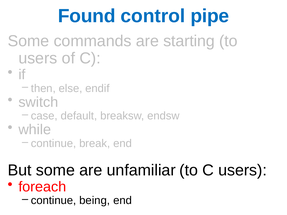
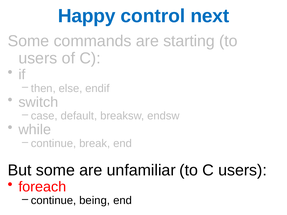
Found: Found -> Happy (87, 16)
pipe: pipe -> next (210, 16)
